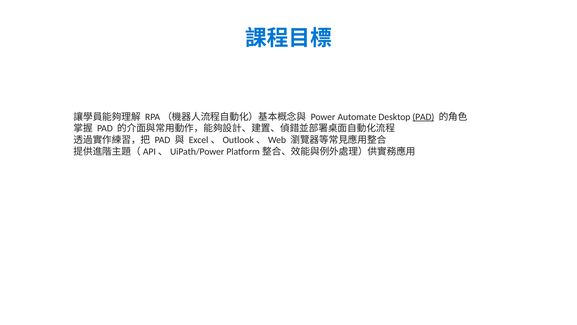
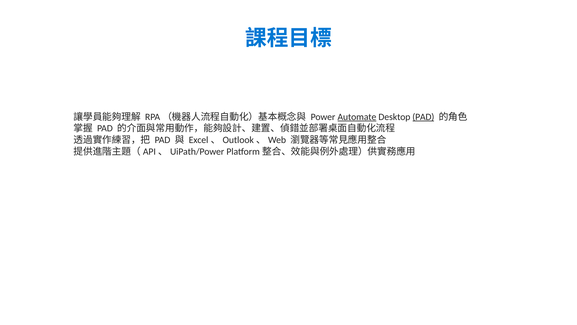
Automate underline: none -> present (357, 117)
